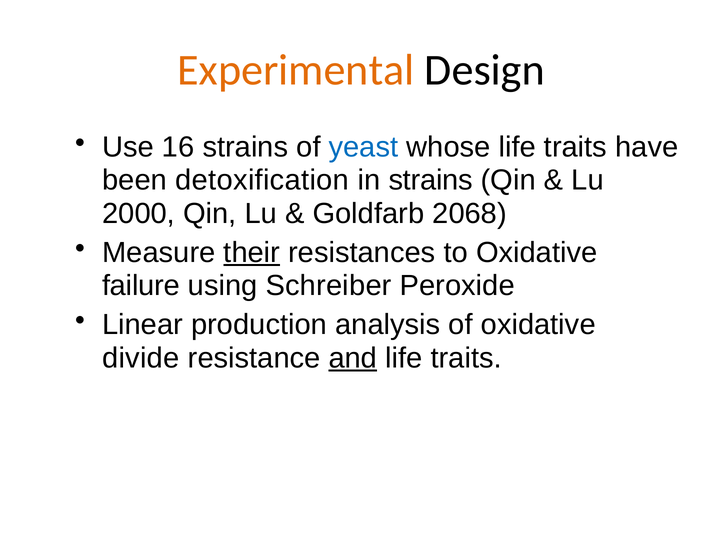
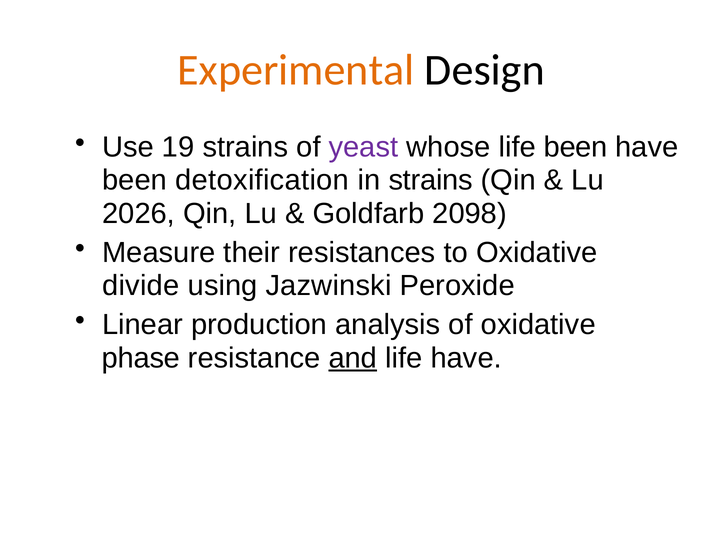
16: 16 -> 19 (178, 147)
yeast colour: blue -> purple (364, 147)
whose life traits: traits -> been (576, 147)
2000: 2000 -> 2026 (139, 214)
2068: 2068 -> 2098 (470, 214)
their underline: present -> none (252, 253)
failure: failure -> divide (141, 286)
Schreiber: Schreiber -> Jazwinski (329, 286)
divide: divide -> phase (141, 358)
traits: traits -> have (466, 358)
